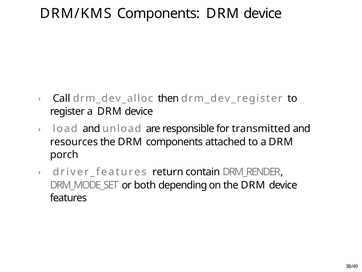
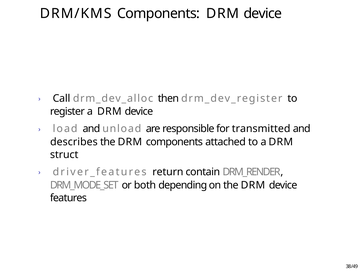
resources: resources -> describes (74, 142)
porch: porch -> struct (64, 155)
